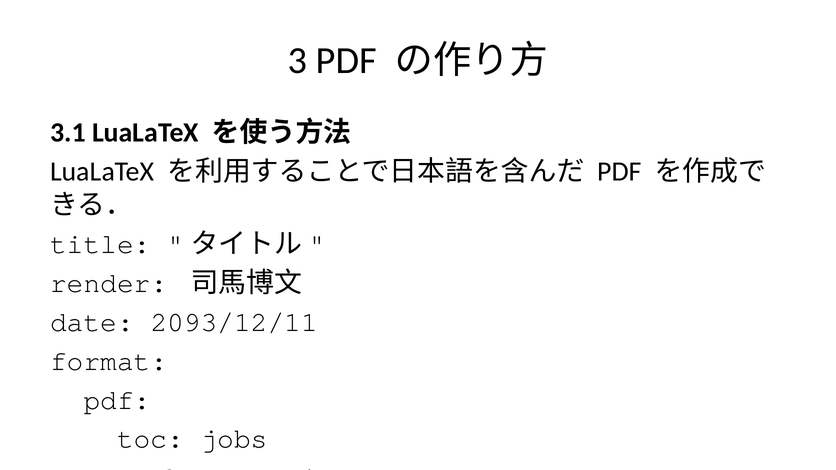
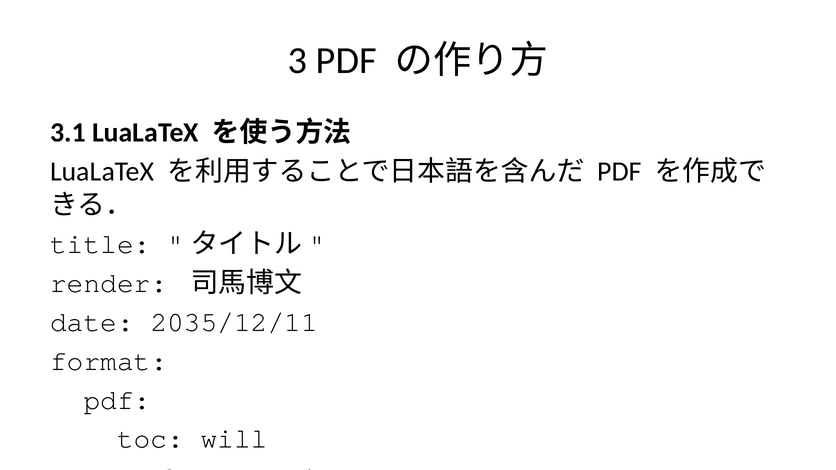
2093/12/11: 2093/12/11 -> 2035/12/11 (234, 322)
toc jobs: jobs -> will (234, 439)
